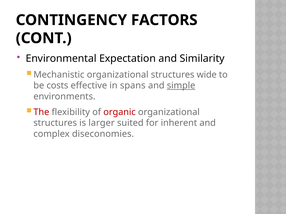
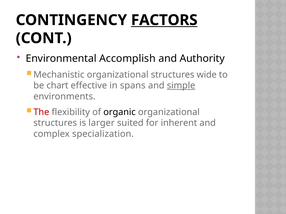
FACTORS underline: none -> present (164, 20)
Expectation: Expectation -> Accomplish (127, 59)
Similarity: Similarity -> Authority (202, 59)
costs: costs -> chart (57, 86)
organic colour: red -> black (120, 112)
diseconomies: diseconomies -> specialization (103, 134)
